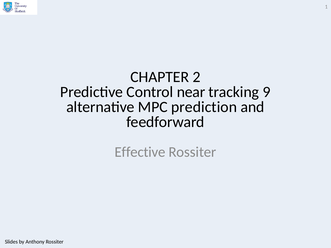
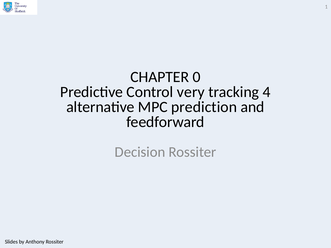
2: 2 -> 0 (197, 77)
near: near -> very (191, 92)
9: 9 -> 4 (267, 92)
Effective: Effective -> Decision (140, 152)
